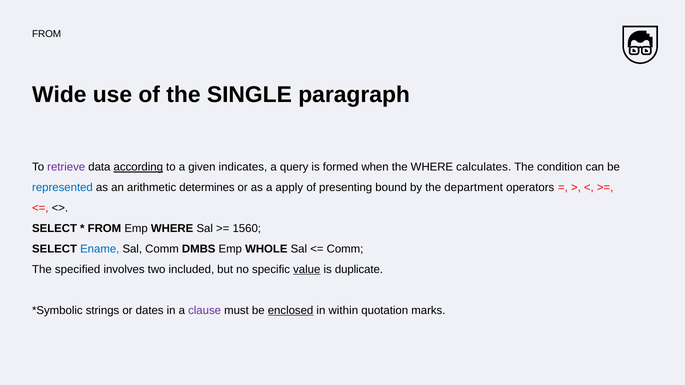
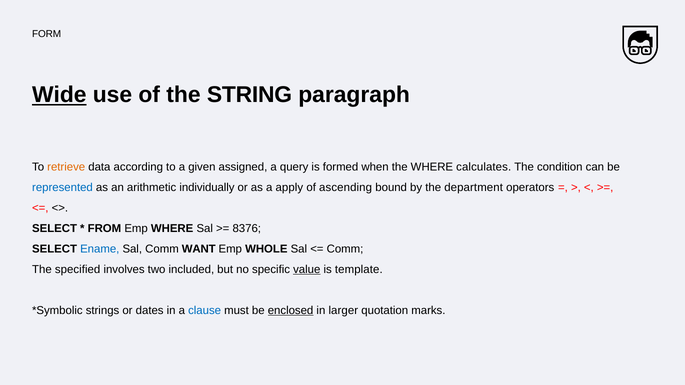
FROM: FROM -> FORM (47, 34)
Wide underline: none -> present (59, 95)
SINGLE: SINGLE -> STRING (250, 95)
retrieve colour: purple -> orange (66, 167)
according underline: present -> none (138, 167)
indicates: indicates -> assigned (243, 167)
determines: determines -> individually (207, 188)
presenting: presenting -> ascending (346, 188)
1560: 1560 -> 8376 (247, 229)
DMBS: DMBS -> WANT (199, 249)
duplicate: duplicate -> template (359, 270)
clause colour: purple -> blue (205, 311)
within: within -> larger (343, 311)
